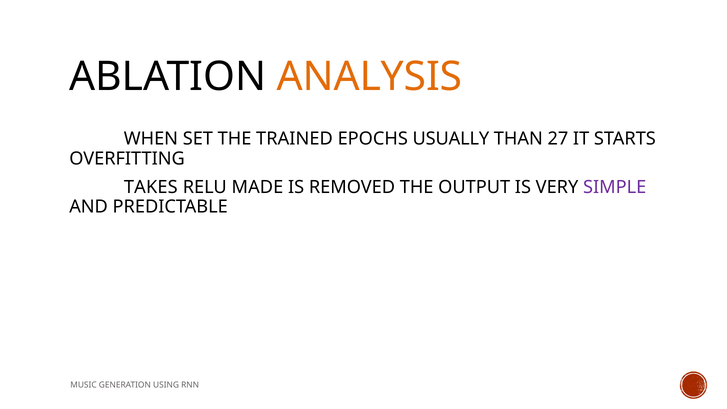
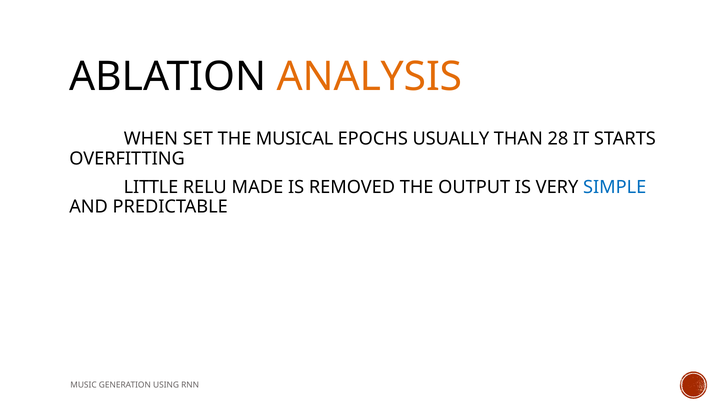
TRAINED: TRAINED -> MUSICAL (295, 139)
27: 27 -> 28 (558, 139)
TAKES: TAKES -> LITTLE (151, 187)
SIMPLE colour: purple -> blue (615, 187)
